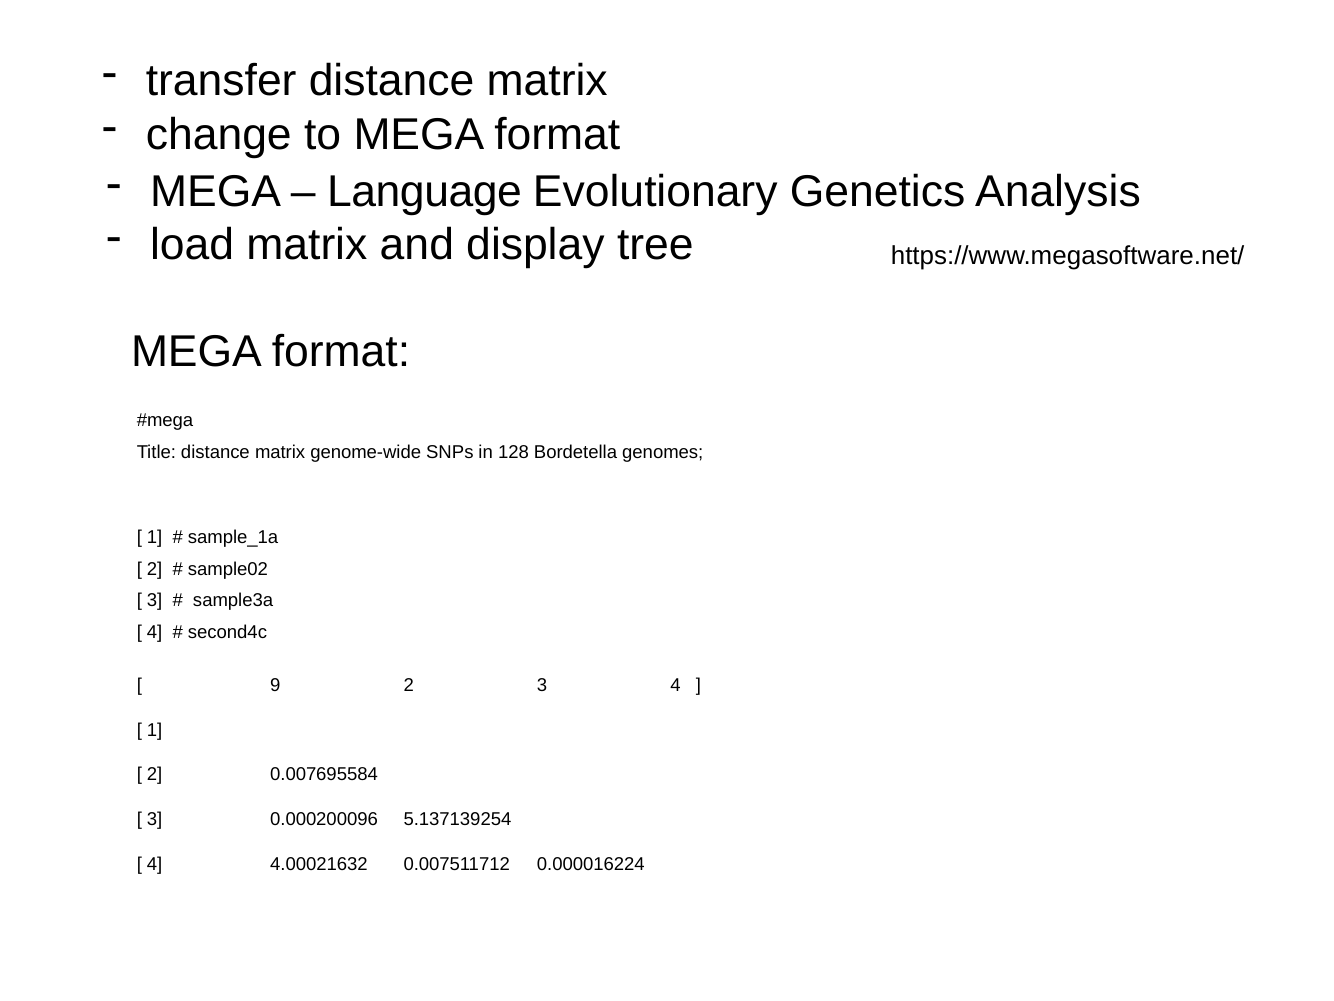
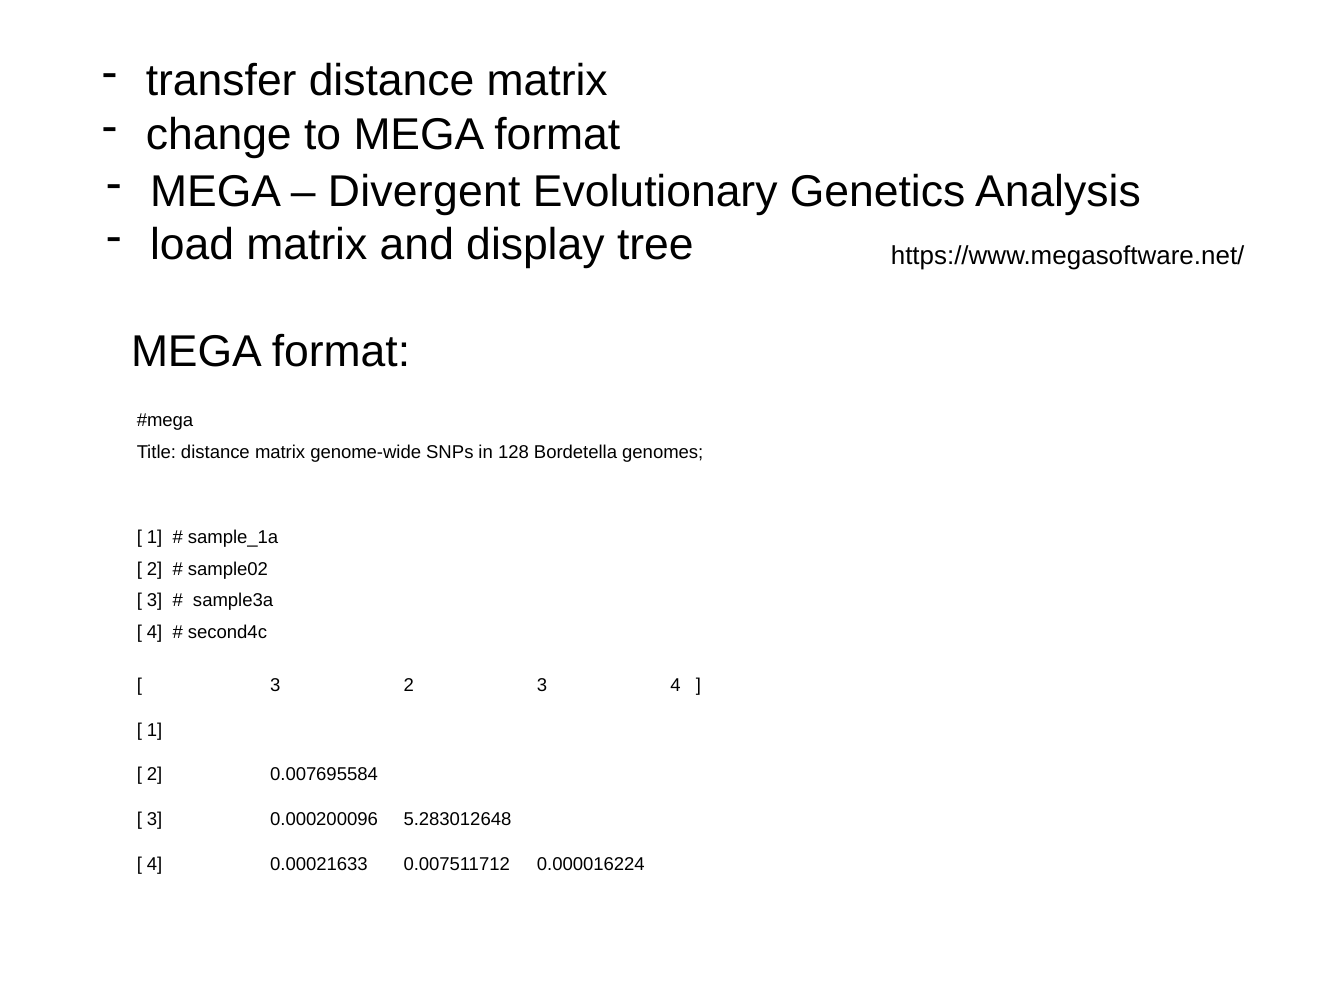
Language: Language -> Divergent (424, 192)
9: 9 -> 3 (275, 685)
5.137139254: 5.137139254 -> 5.283012648 (457, 819)
4.00021632: 4.00021632 -> 0.00021633 (319, 864)
